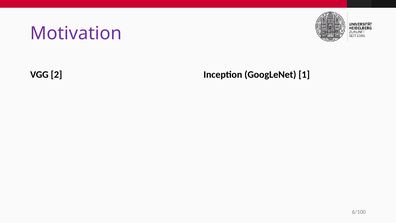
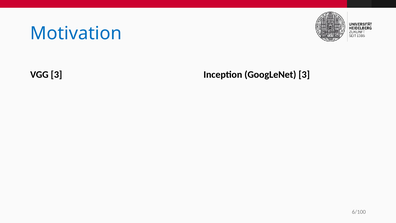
Motivation colour: purple -> blue (76, 33)
VGG 2: 2 -> 3 (56, 74)
GoogLeNet 1: 1 -> 3 (304, 74)
